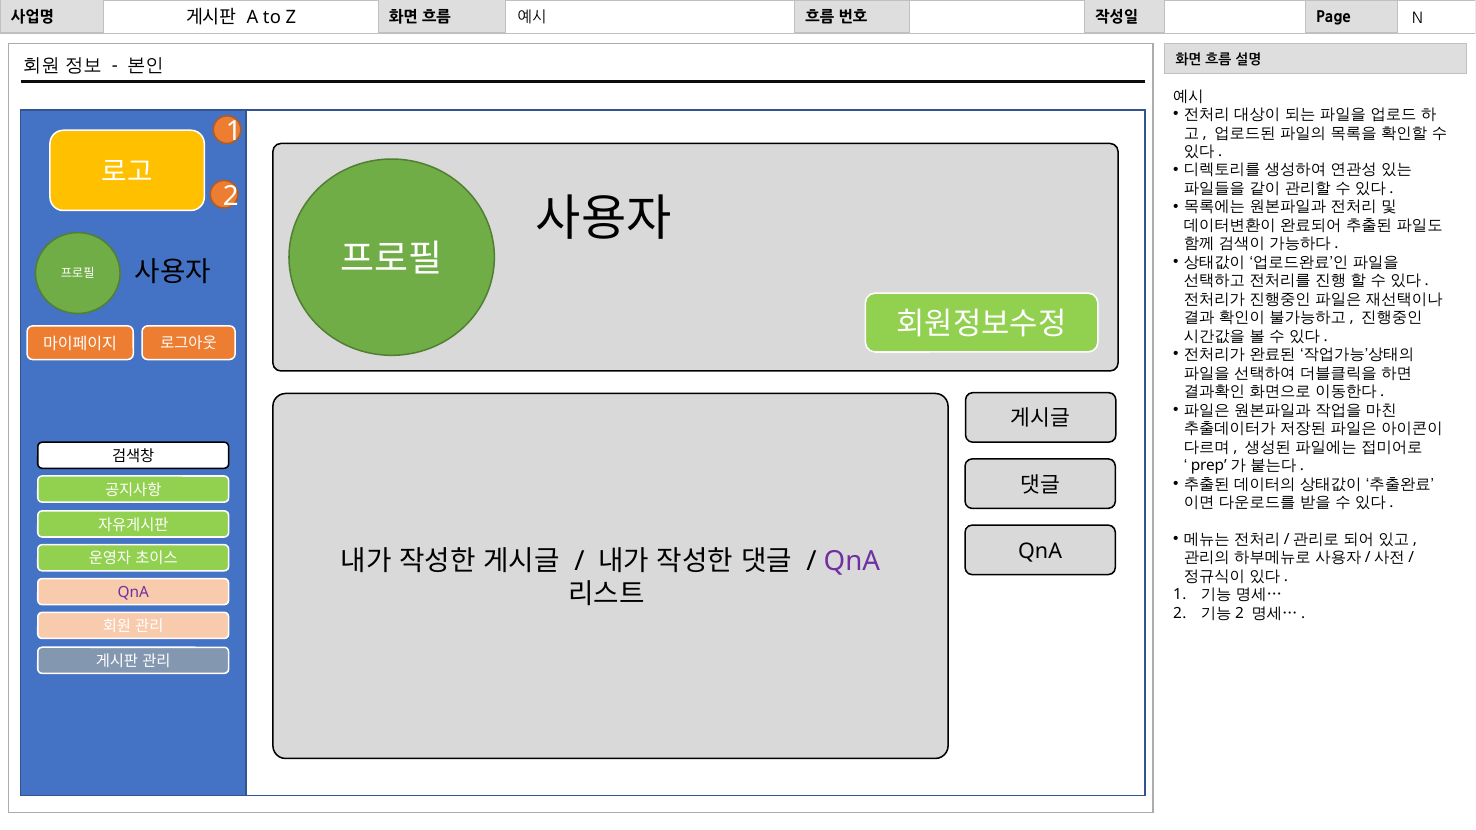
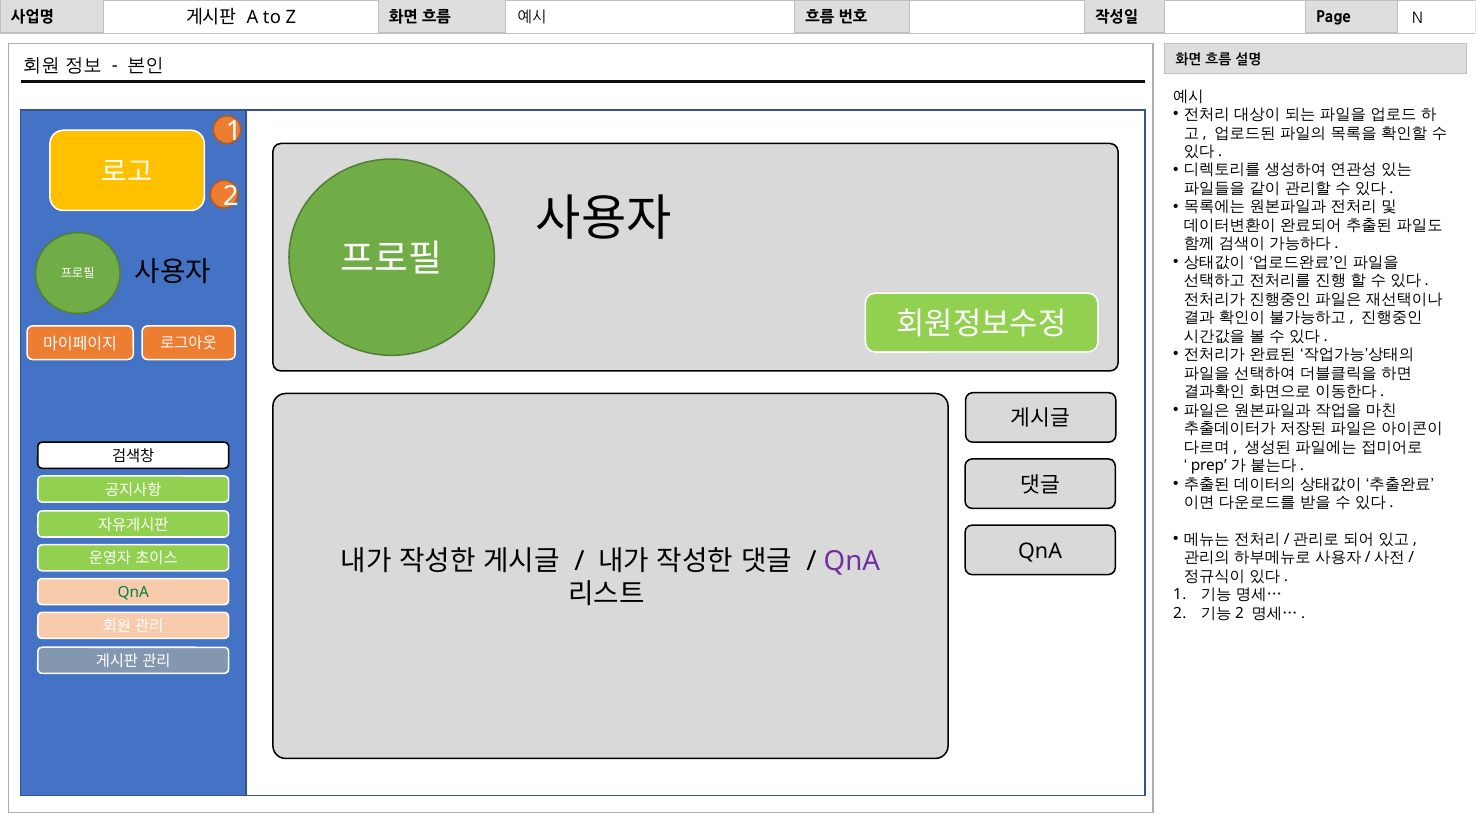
QnA colour: purple -> green (133, 593)
